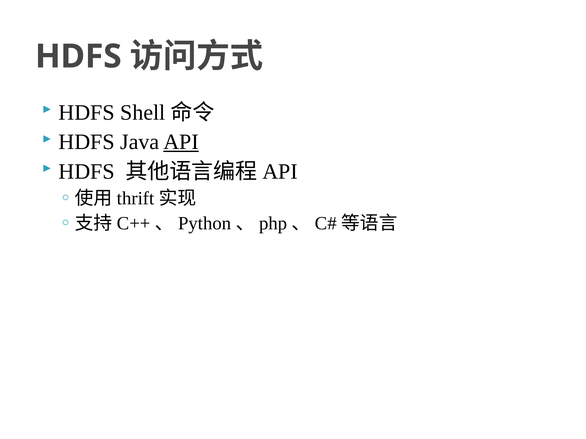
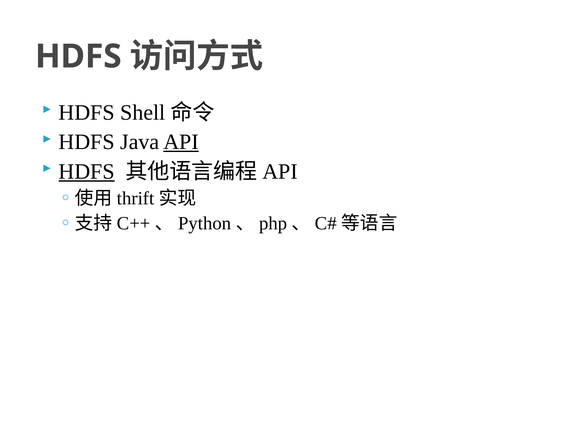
HDFS underline: none -> present (87, 172)
